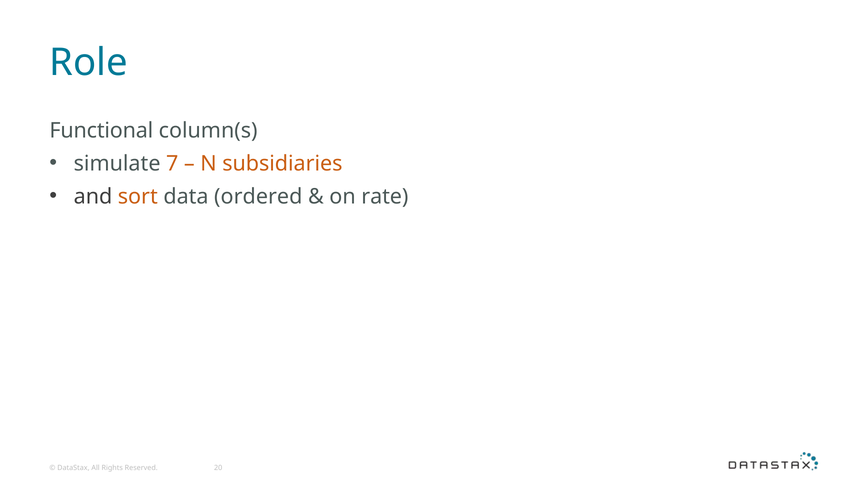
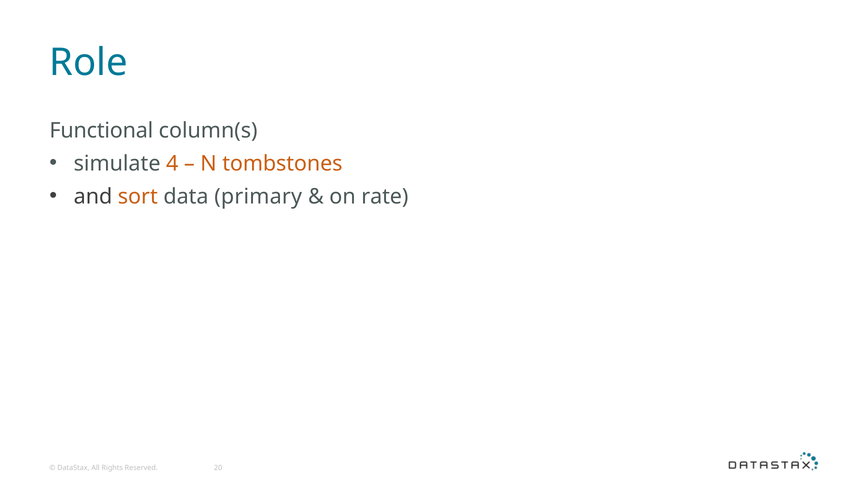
7: 7 -> 4 (172, 164)
subsidiaries: subsidiaries -> tombstones (282, 164)
ordered: ordered -> primary (258, 197)
